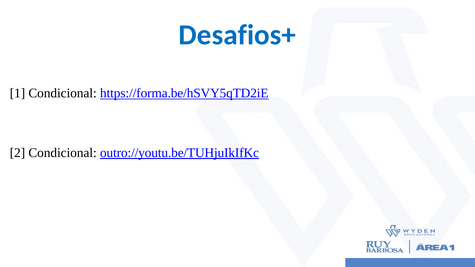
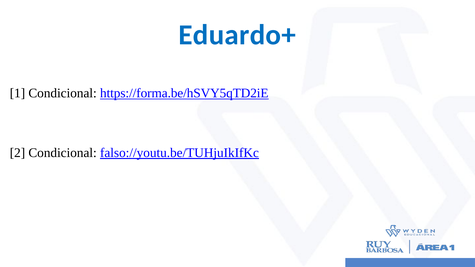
Desafios+: Desafios+ -> Eduardo+ (237, 35)
outro://youtu.be/TUHjuIkIfKc: outro://youtu.be/TUHjuIkIfKc -> falso://youtu.be/TUHjuIkIfKc (179, 153)
